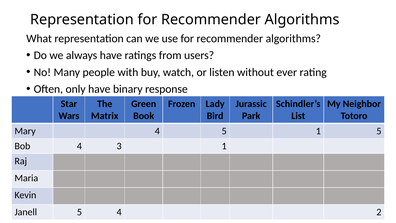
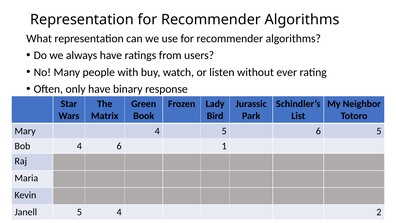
5 1: 1 -> 6 (318, 131)
4 3: 3 -> 6 (119, 146)
